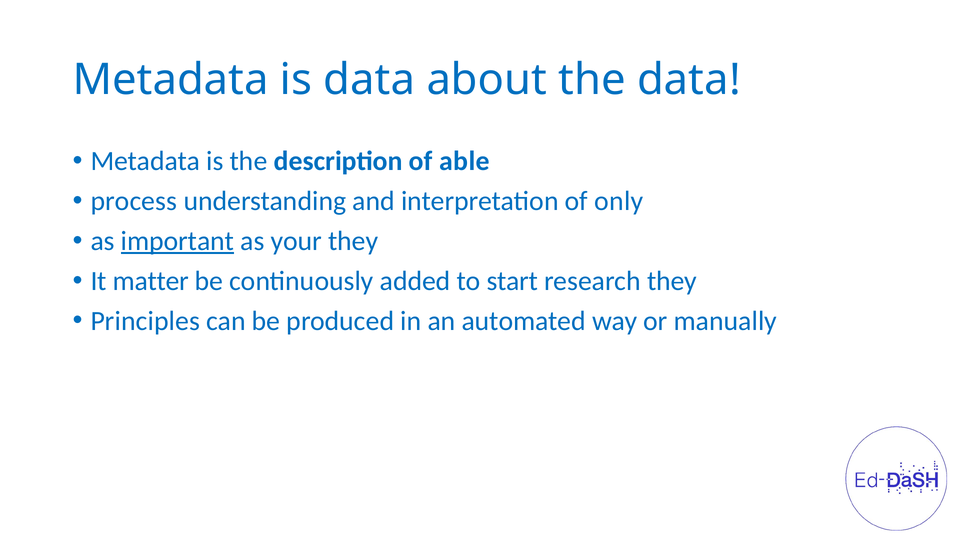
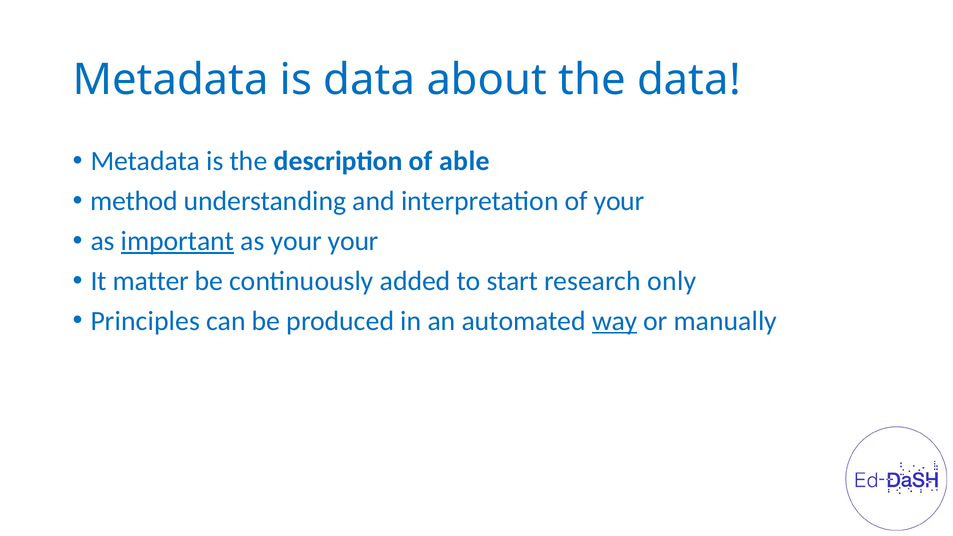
process: process -> method (134, 201)
of only: only -> your (619, 201)
your they: they -> your (353, 241)
research they: they -> only (672, 281)
way underline: none -> present (615, 321)
